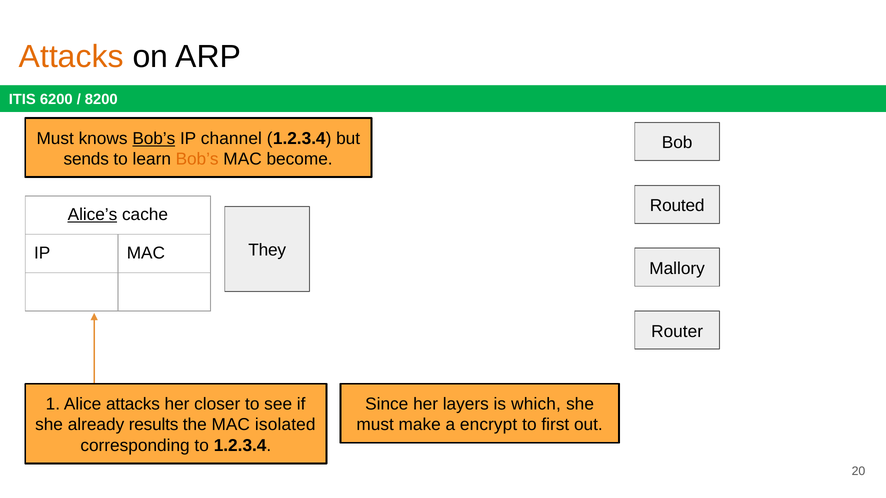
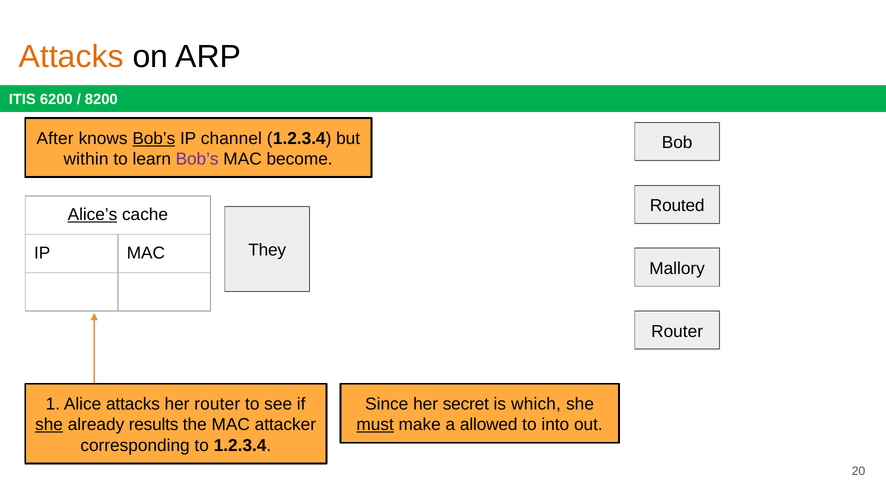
Must: Must -> After (55, 139)
sends: sends -> within (86, 159)
Bob’s colour: orange -> purple (197, 159)
her closer: closer -> router (217, 404)
layers: layers -> secret (466, 404)
must underline: none -> present (375, 425)
encrypt: encrypt -> allowed (489, 425)
first: first -> into (555, 425)
she underline: none -> present (49, 425)
isolated: isolated -> attacker (285, 425)
